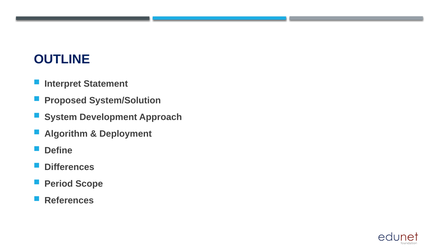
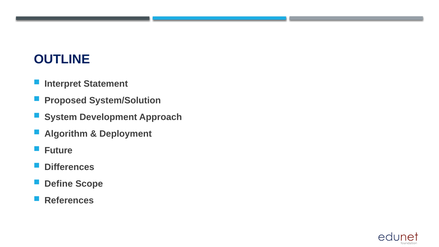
Define: Define -> Future (58, 150)
Period: Period -> Define (59, 184)
